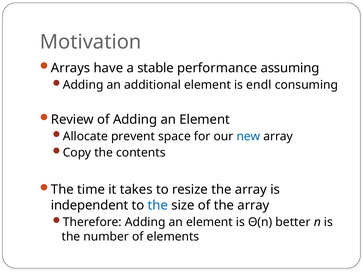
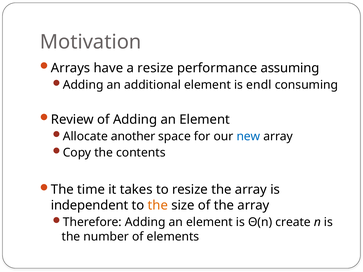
a stable: stable -> resize (155, 68)
prevent: prevent -> another (133, 136)
the colour: blue -> orange (158, 205)
better: better -> create (293, 222)
